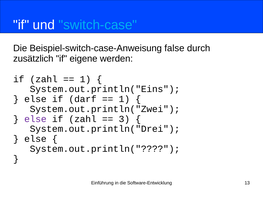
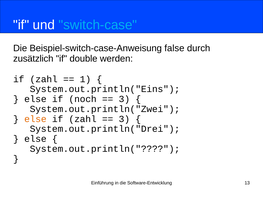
eigene: eigene -> double (83, 58)
darf: darf -> noch (83, 99)
1: 1 -> 3 (124, 99)
else colour: purple -> orange (35, 119)
